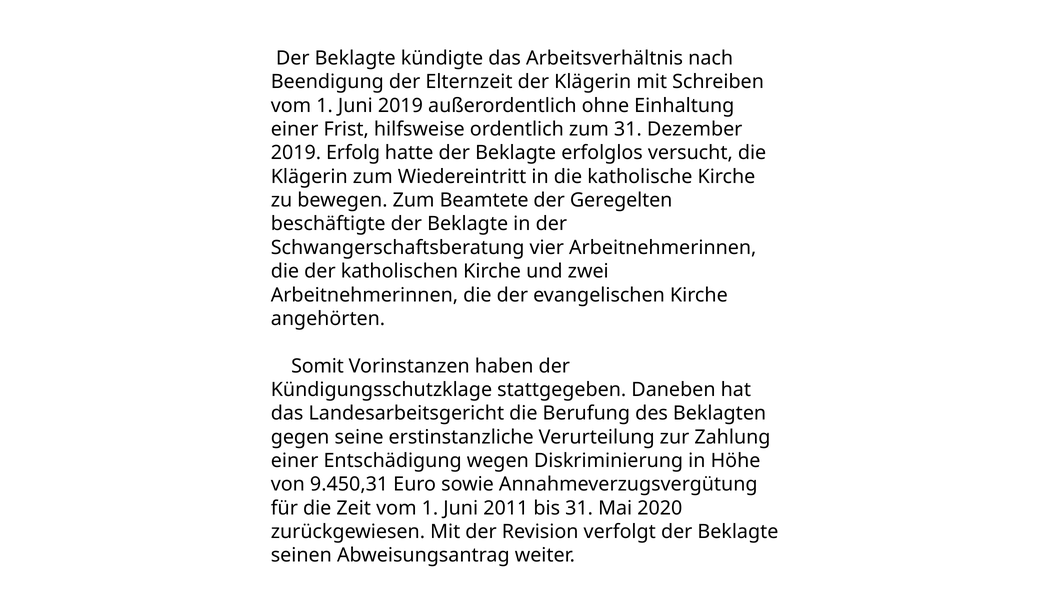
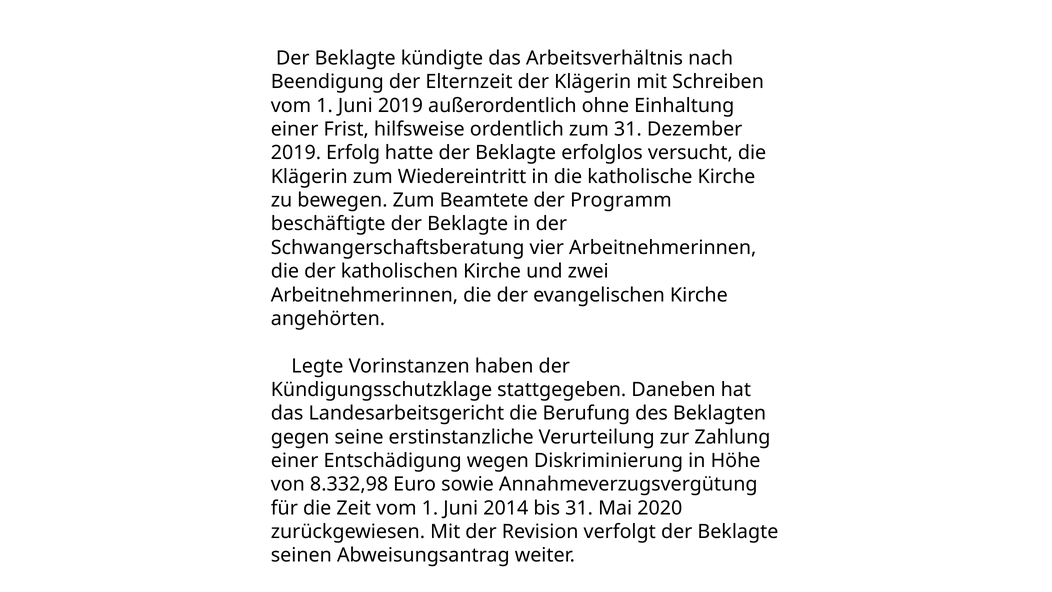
Geregelten: Geregelten -> Programm (621, 200)
Somit: Somit -> Legte (317, 366)
9.450,31: 9.450,31 -> 8.332,98 (349, 484)
2011: 2011 -> 2014 (506, 508)
